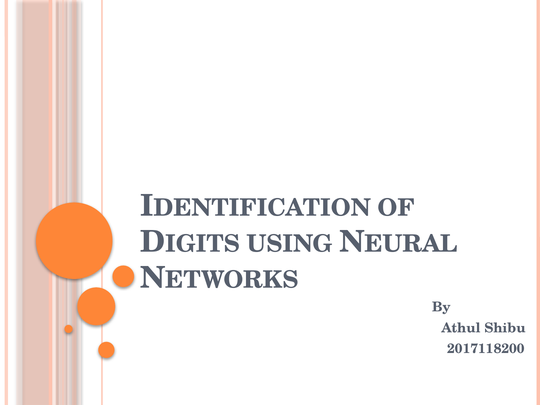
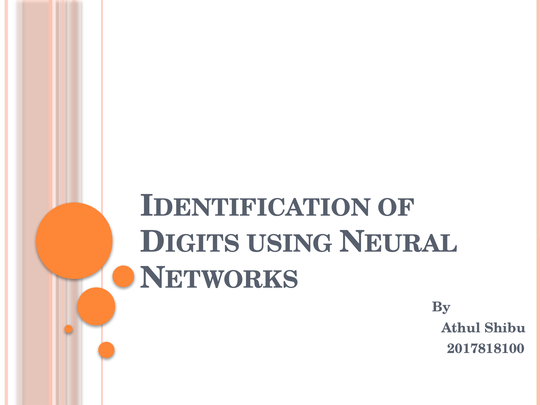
2017118200: 2017118200 -> 2017818100 (486, 349)
